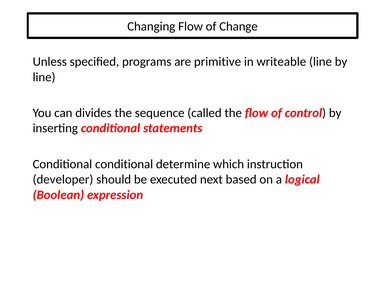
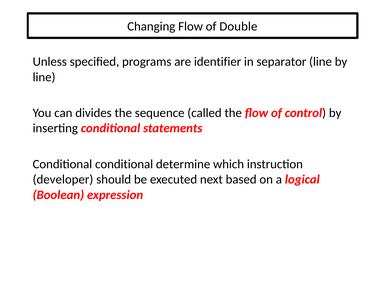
Change: Change -> Double (238, 26)
primitive: primitive -> identifier (218, 62)
writeable: writeable -> separator (281, 62)
